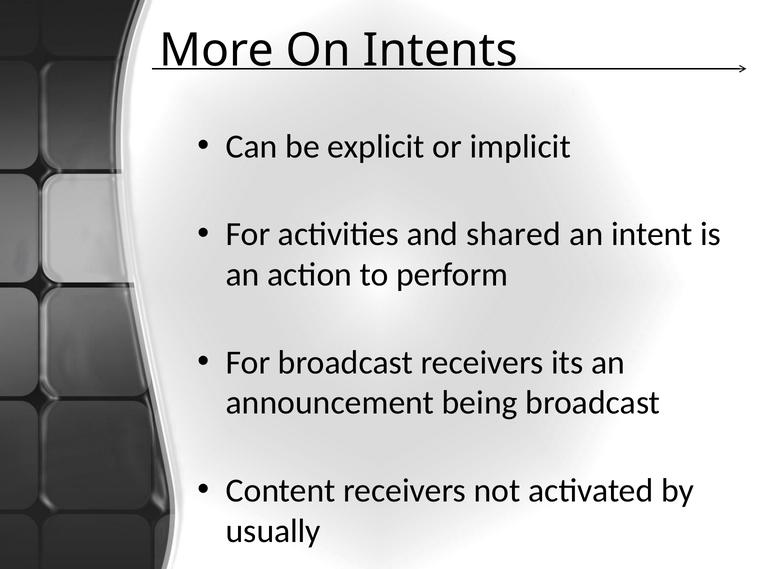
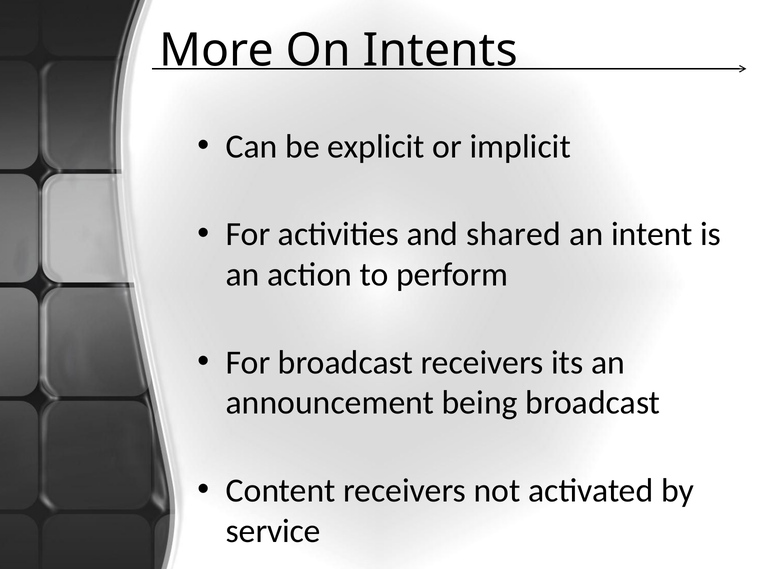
usually: usually -> service (273, 531)
